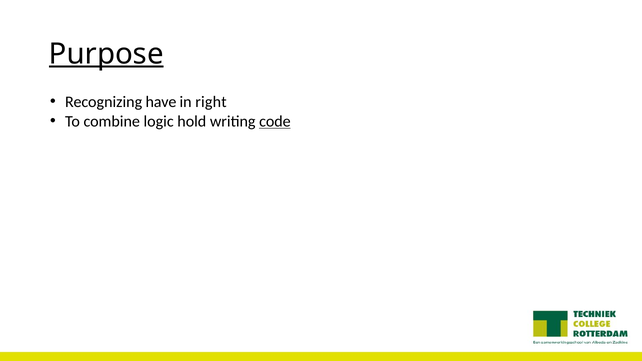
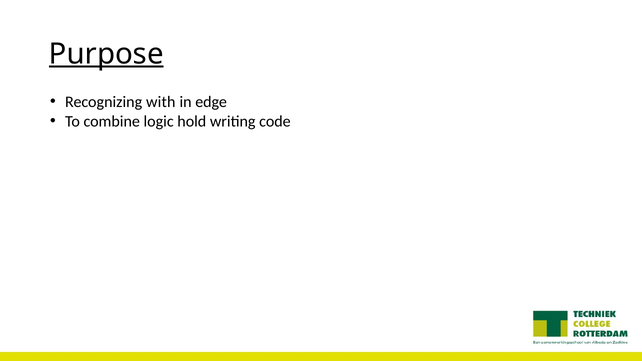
have: have -> with (161, 102)
right: right -> edge (211, 102)
code underline: present -> none (275, 121)
